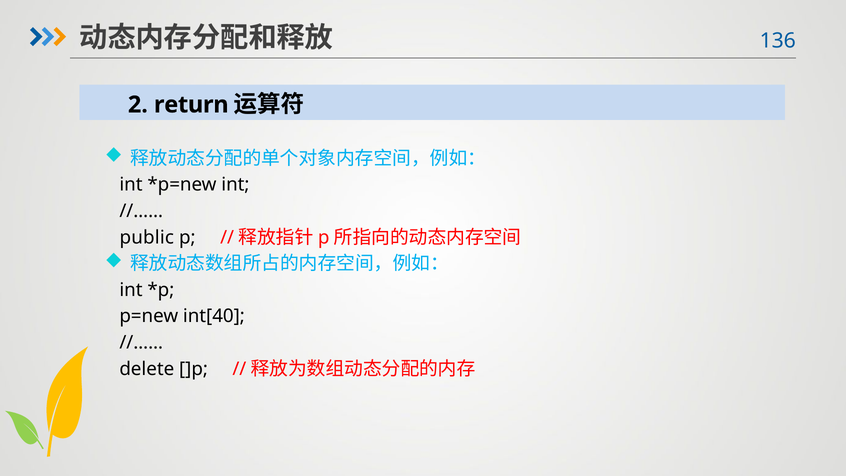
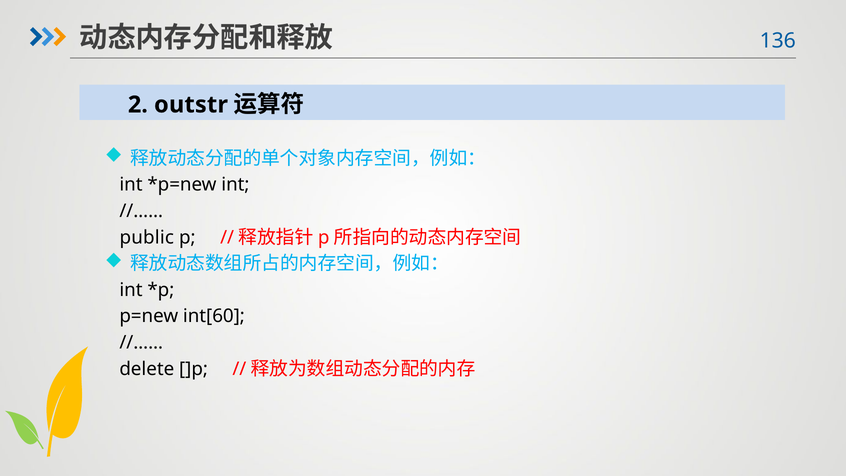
return: return -> outstr (191, 105)
int[40: int[40 -> int[60 (214, 316)
